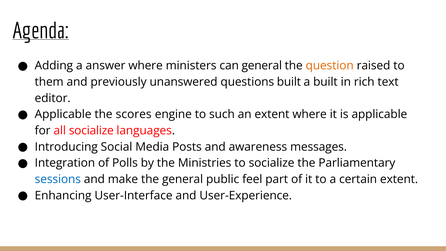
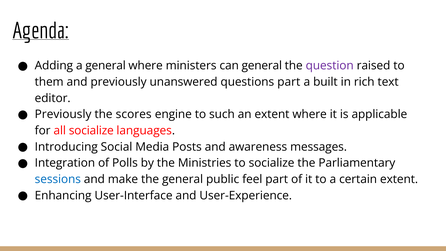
a answer: answer -> general (106, 66)
question colour: orange -> purple (330, 66)
questions built: built -> part (289, 82)
Applicable: Applicable -> Previously (63, 114)
